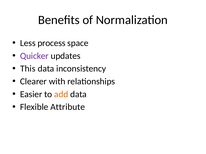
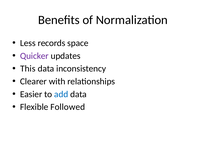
process: process -> records (52, 43)
add colour: orange -> blue (61, 95)
Attribute: Attribute -> Followed (68, 107)
